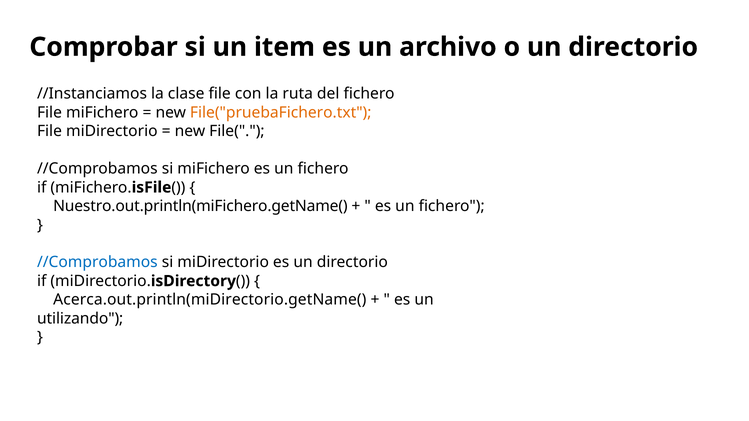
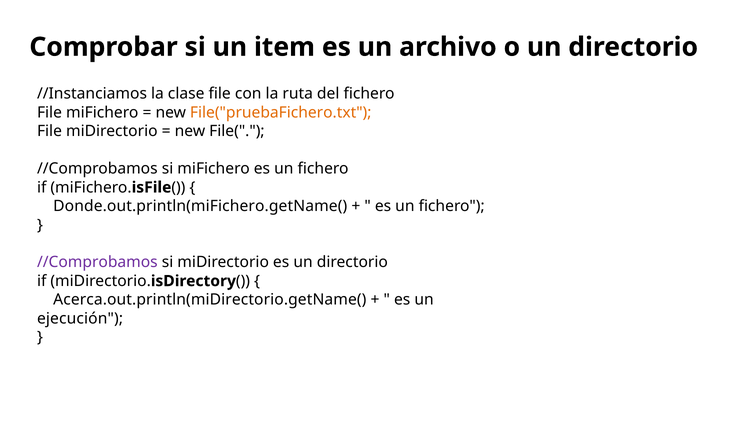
Nuestro.out.println(miFichero.getName(: Nuestro.out.println(miFichero.getName( -> Donde.out.println(miFichero.getName( (200, 206)
//Comprobamos colour: blue -> purple (97, 262)
utilizando: utilizando -> ejecución (80, 319)
